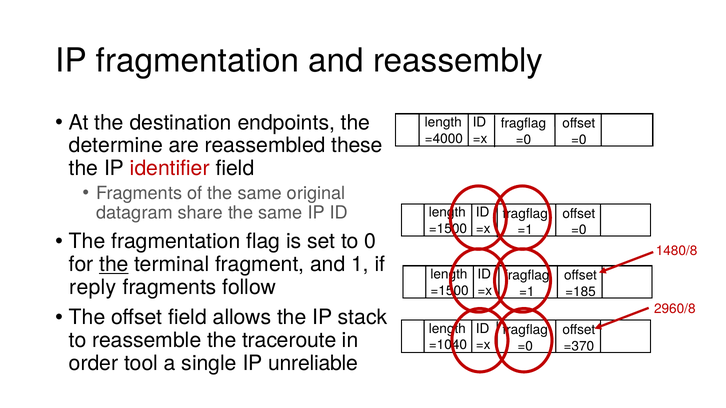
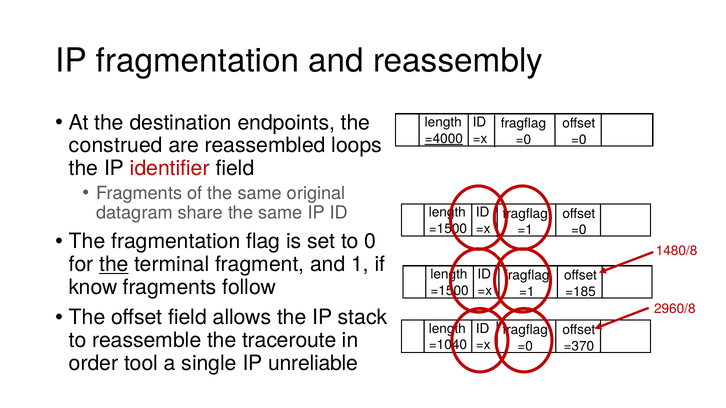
=4000 underline: none -> present (444, 139)
determine: determine -> construed (116, 146)
these: these -> loops (357, 146)
reply: reply -> know (93, 287)
